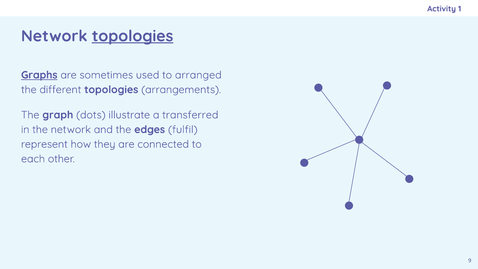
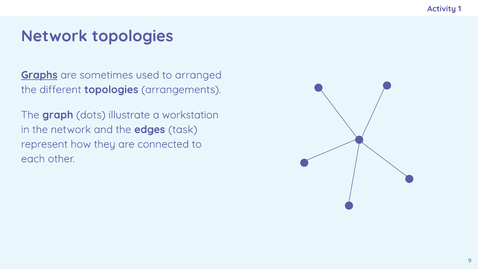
topologies underline: present -> none (133, 36)
transferred: transferred -> workstation (190, 115)
fulfil: fulfil -> task (183, 129)
